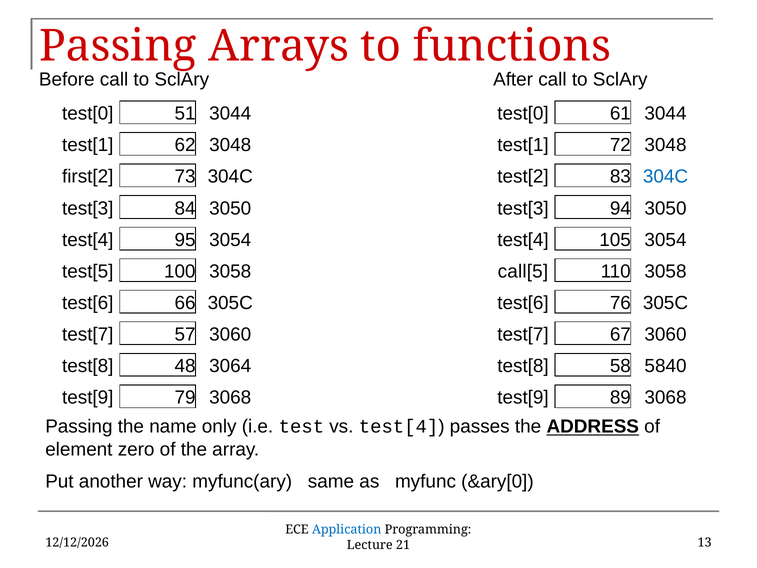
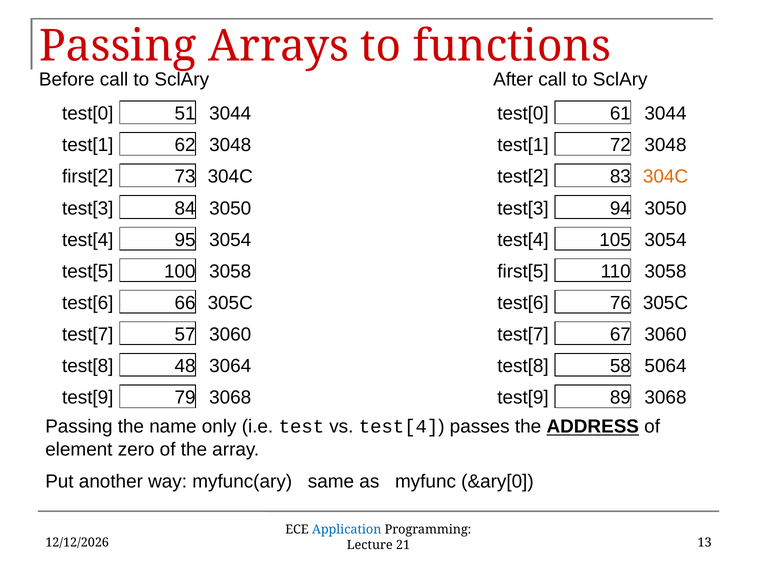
304C colour: blue -> orange (666, 177)
call[5: call[5 -> first[5 (523, 271)
5840: 5840 -> 5064 (666, 366)
